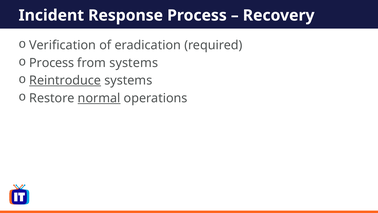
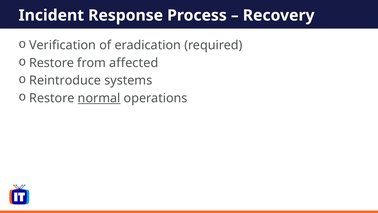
Process: Process -> Restore (52, 63)
from systems: systems -> affected (134, 63)
Reintroduce underline: present -> none (65, 80)
